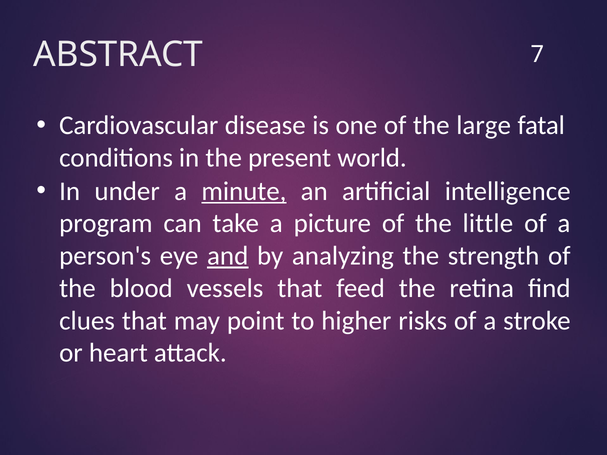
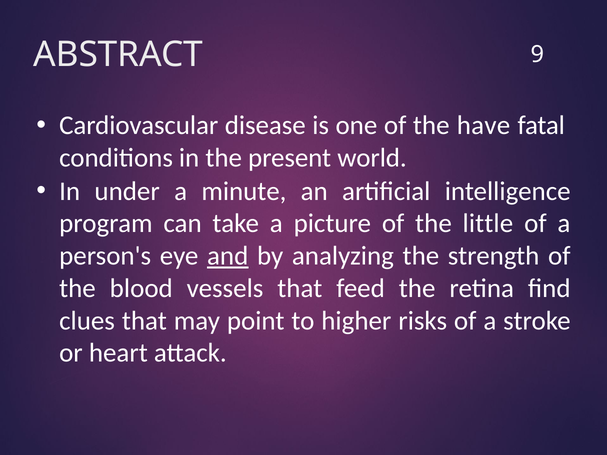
7: 7 -> 9 (537, 54)
large: large -> have (484, 126)
minute underline: present -> none (244, 191)
